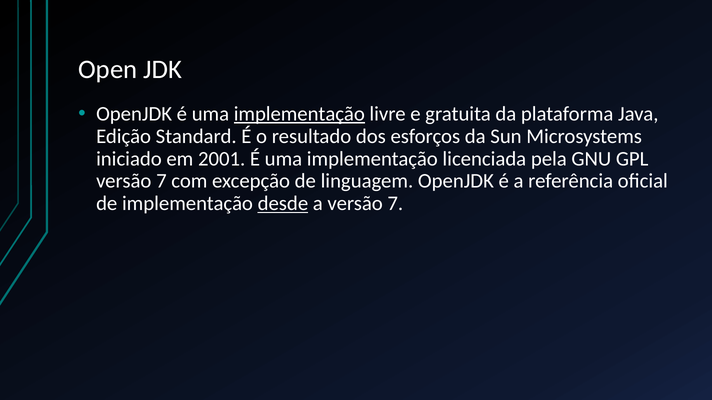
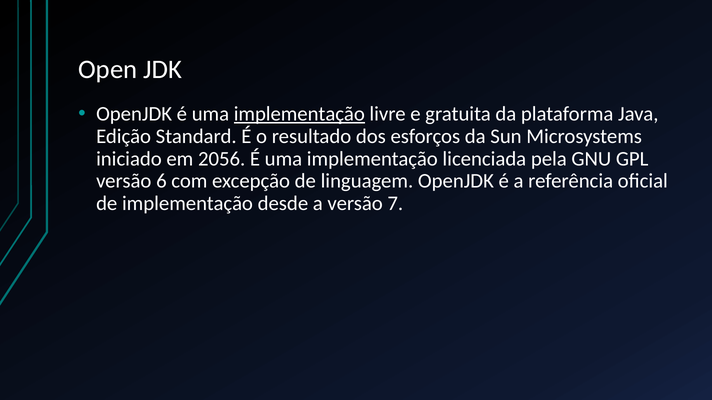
2001: 2001 -> 2056 (222, 159)
7: 7 -> 6 (161, 181)
desde underline: present -> none (283, 204)
